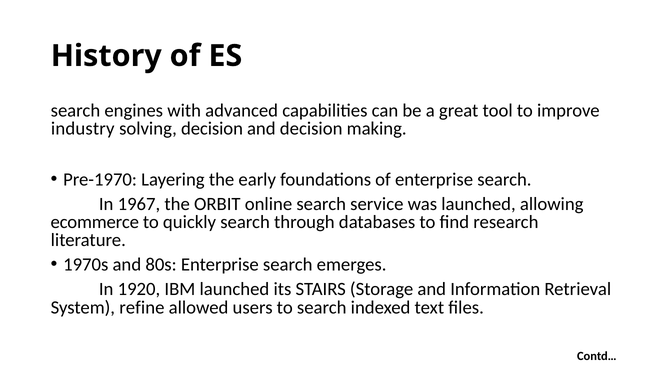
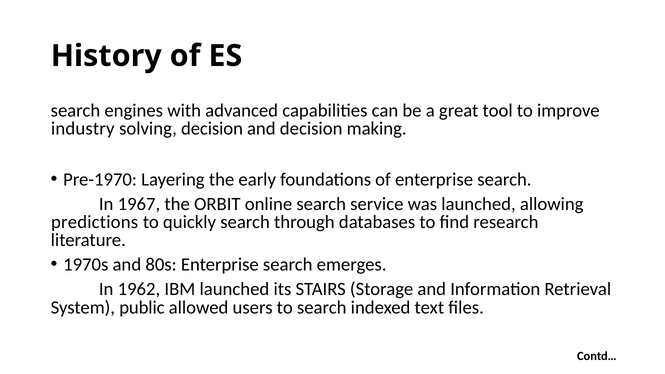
ecommerce: ecommerce -> predictions (95, 222)
1920: 1920 -> 1962 (139, 289)
refine: refine -> public (142, 307)
